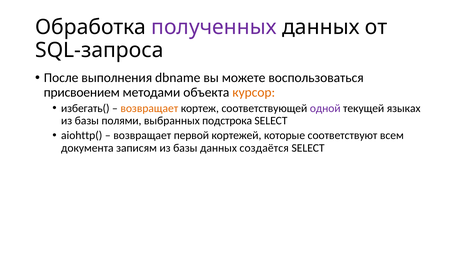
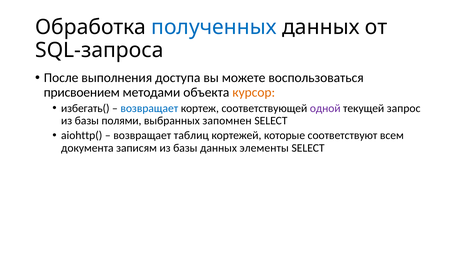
полученных colour: purple -> blue (214, 27)
dbname: dbname -> доступа (178, 78)
возвращает colour: orange -> blue (149, 108)
языках: языках -> запрос (404, 108)
подстрока: подстрока -> запомнен (227, 121)
первой: первой -> таблиц (191, 136)
создаётся: создаётся -> элементы (264, 148)
